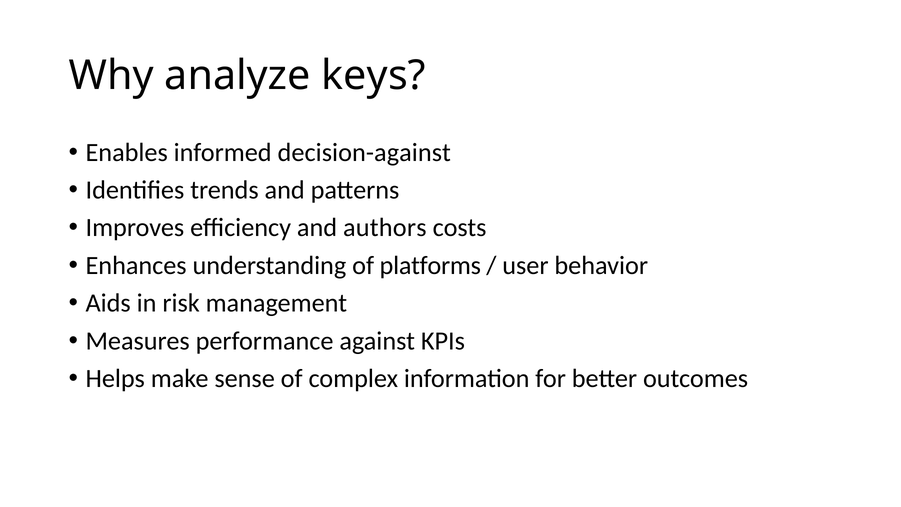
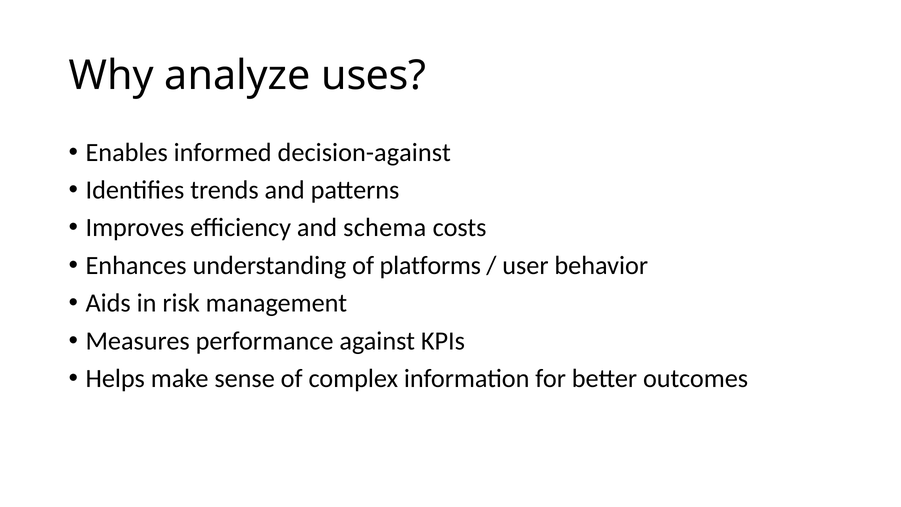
keys: keys -> uses (374, 76)
authors: authors -> schema (385, 228)
